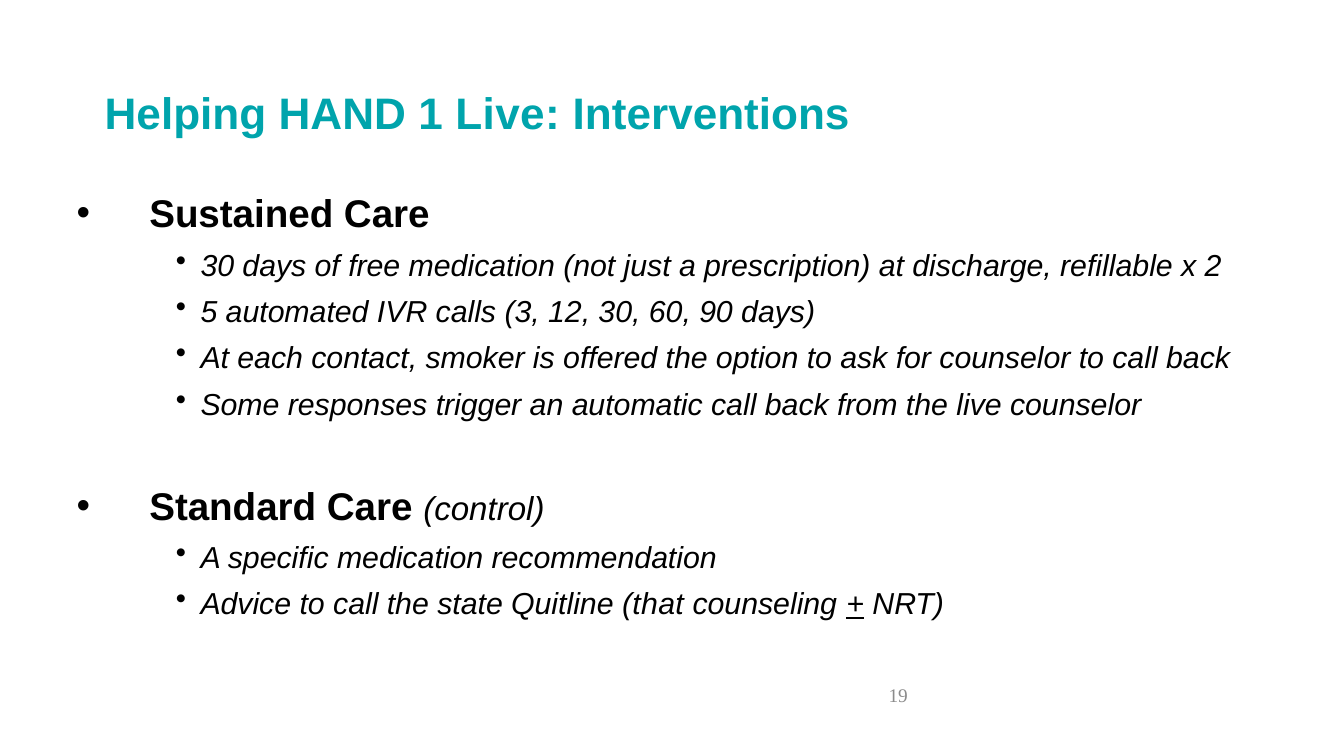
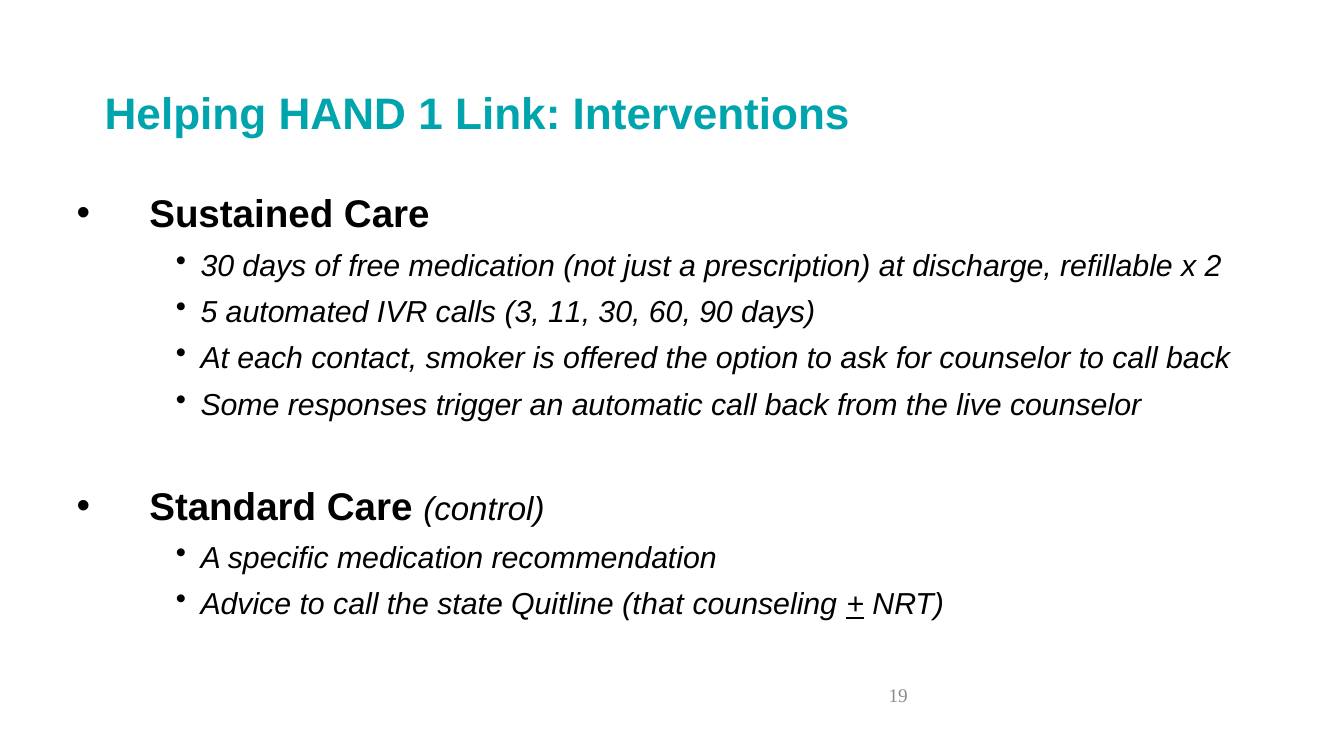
1 Live: Live -> Link (508, 115)
12: 12 -> 11 (569, 313)
